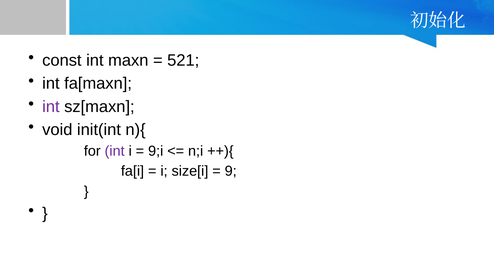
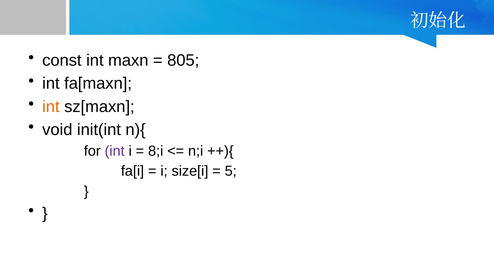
521: 521 -> 805 (183, 60)
int colour: purple -> orange (51, 107)
9;i: 9;i -> 8;i (156, 151)
9: 9 -> 5 (231, 171)
